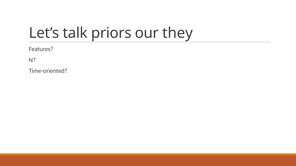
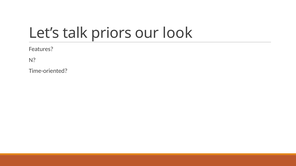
they: they -> look (178, 33)
